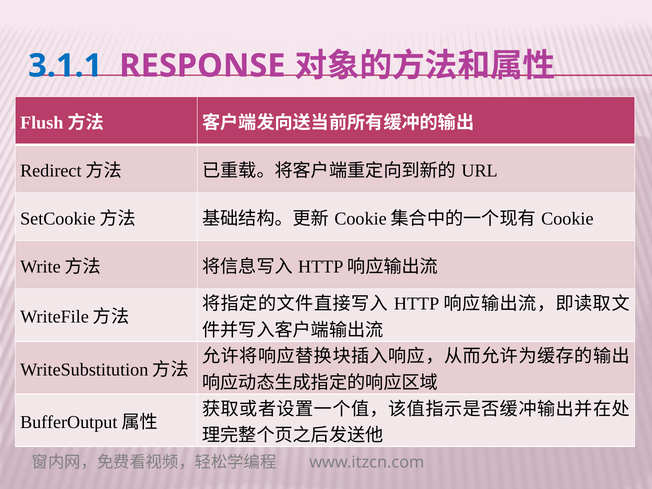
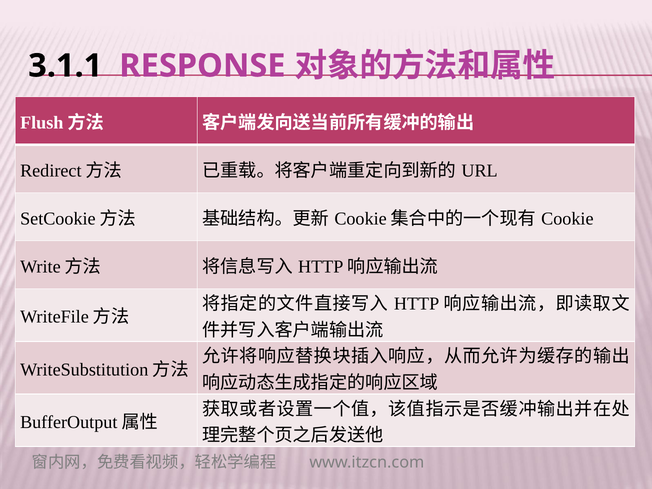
3.1.1 colour: blue -> black (65, 66)
